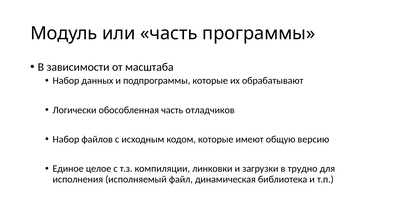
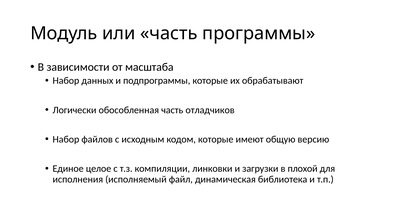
трудно: трудно -> плохой (303, 169)
